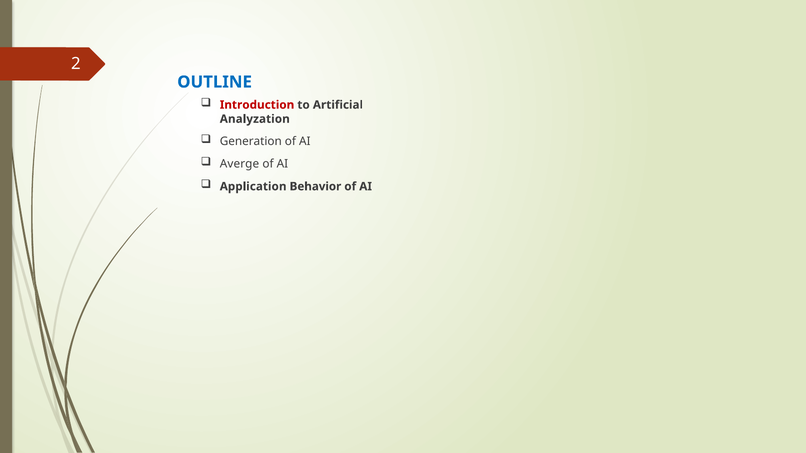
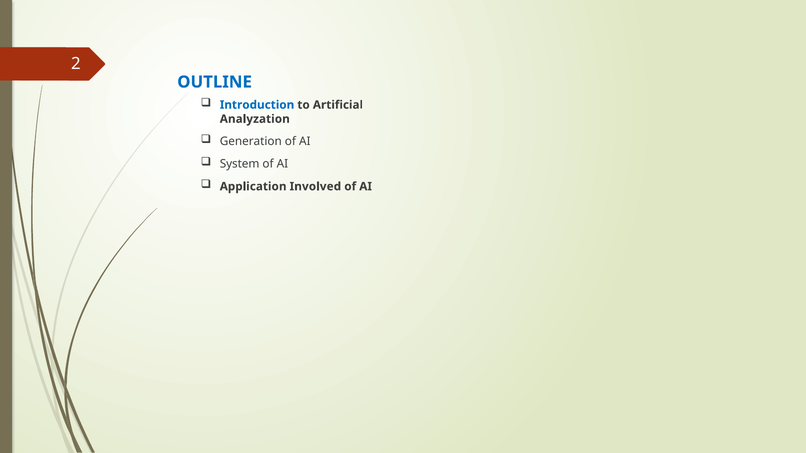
Introduction colour: red -> blue (257, 105)
Averge: Averge -> System (240, 164)
Behavior: Behavior -> Involved (315, 187)
